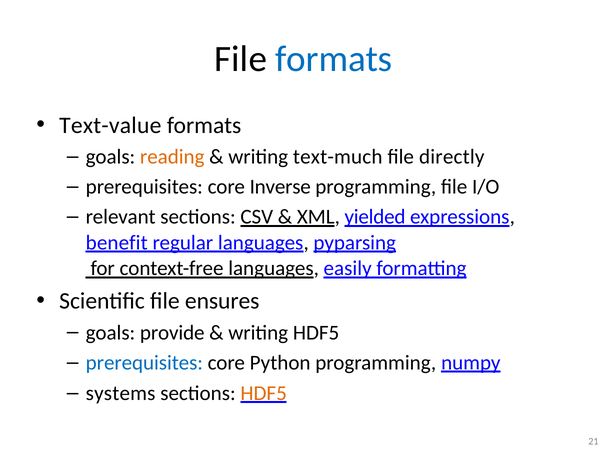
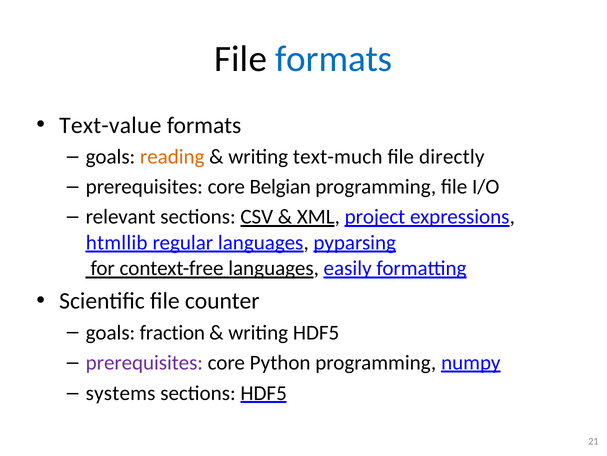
Inverse: Inverse -> Belgian (280, 186)
yielded: yielded -> project (375, 216)
benefit: benefit -> htmllib (117, 242)
ensures: ensures -> counter (222, 301)
provide: provide -> fraction (172, 332)
prerequisites colour: blue -> purple (144, 362)
HDF5 colour: orange -> black (264, 392)
